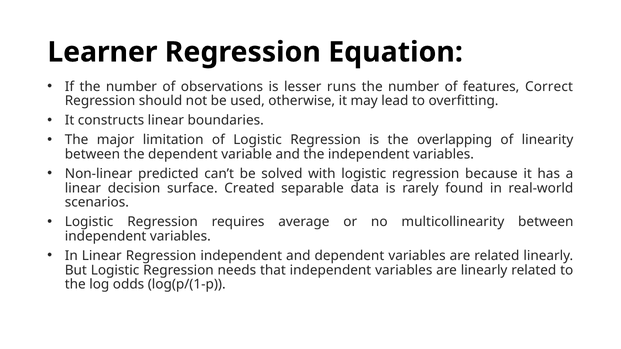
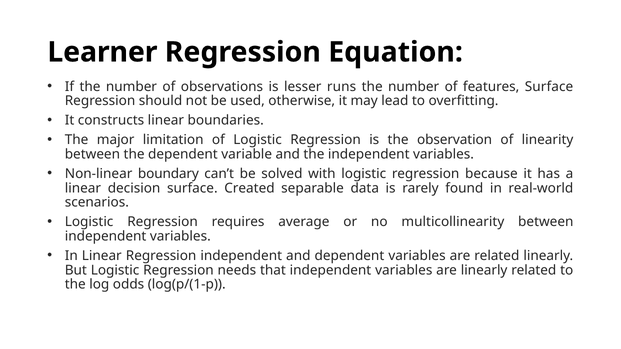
features Correct: Correct -> Surface (549, 87)
overlapping: overlapping -> observation (455, 140)
predicted: predicted -> boundary (168, 174)
